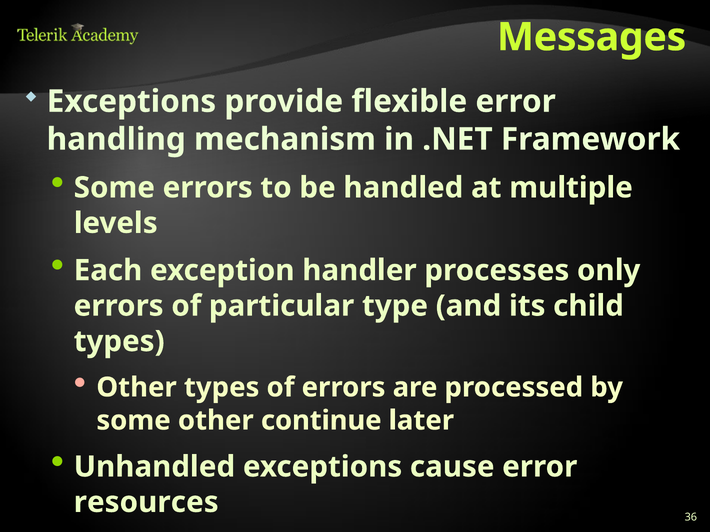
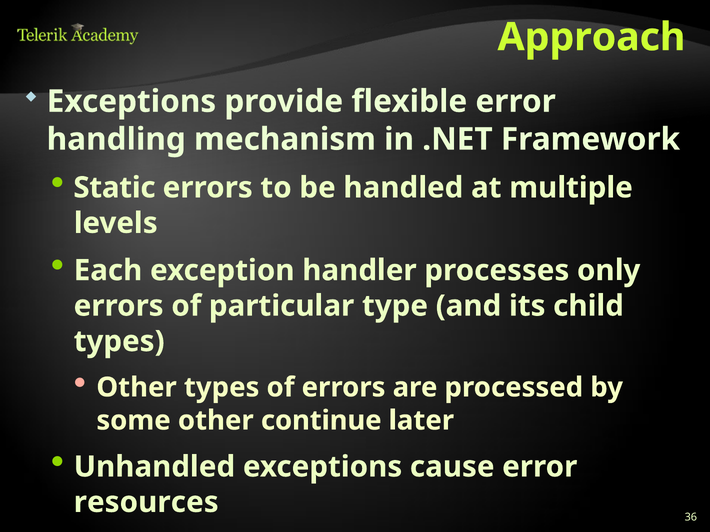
Messages: Messages -> Approach (591, 37)
Some: Some -> Static (114, 188)
